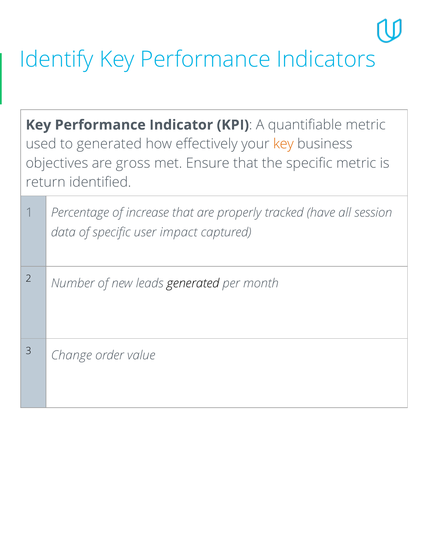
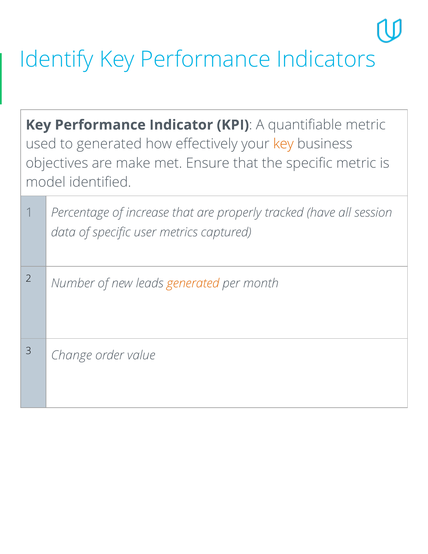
gross: gross -> make (133, 163)
return: return -> model (46, 182)
impact: impact -> metrics (179, 232)
generated colour: black -> orange (193, 283)
